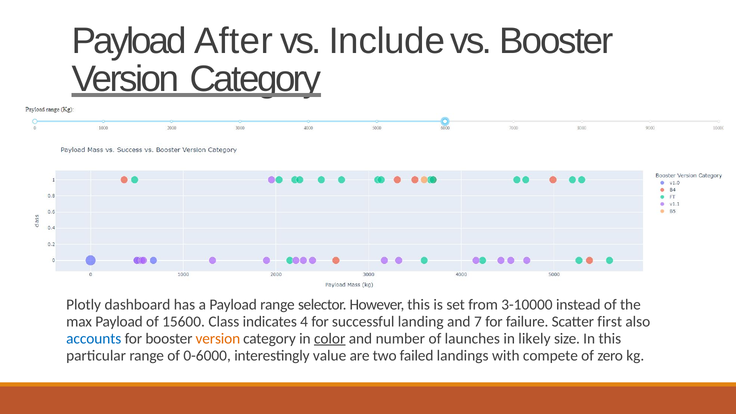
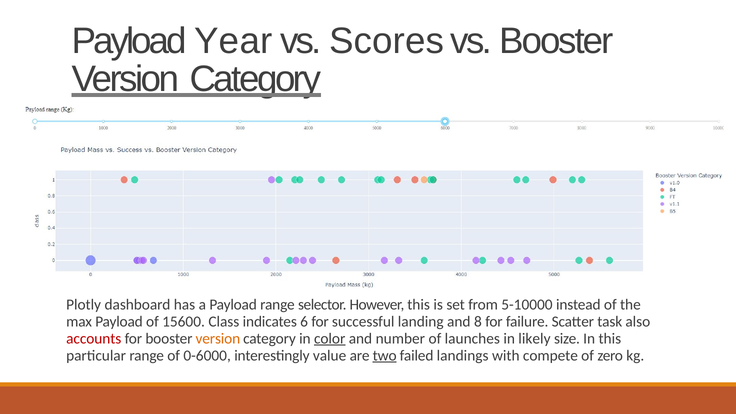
After: After -> Year (233, 41)
Include: Include -> Scores (387, 41)
3-10000: 3-10000 -> 5-10000 (527, 305)
4: 4 -> 6 (304, 322)
7: 7 -> 8 (478, 322)
first: first -> task (610, 322)
accounts colour: blue -> red (94, 339)
two underline: none -> present (385, 355)
